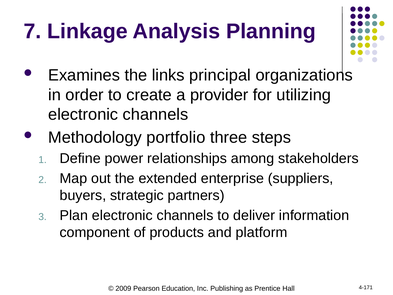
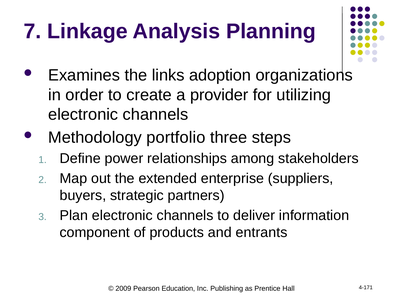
principal: principal -> adoption (220, 75)
platform: platform -> entrants (262, 232)
